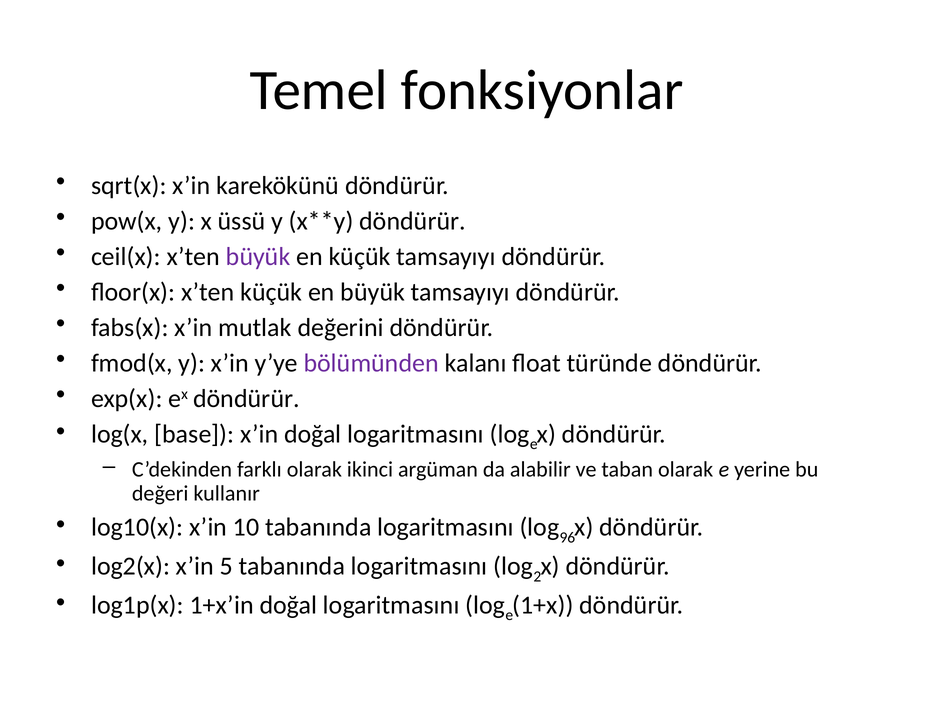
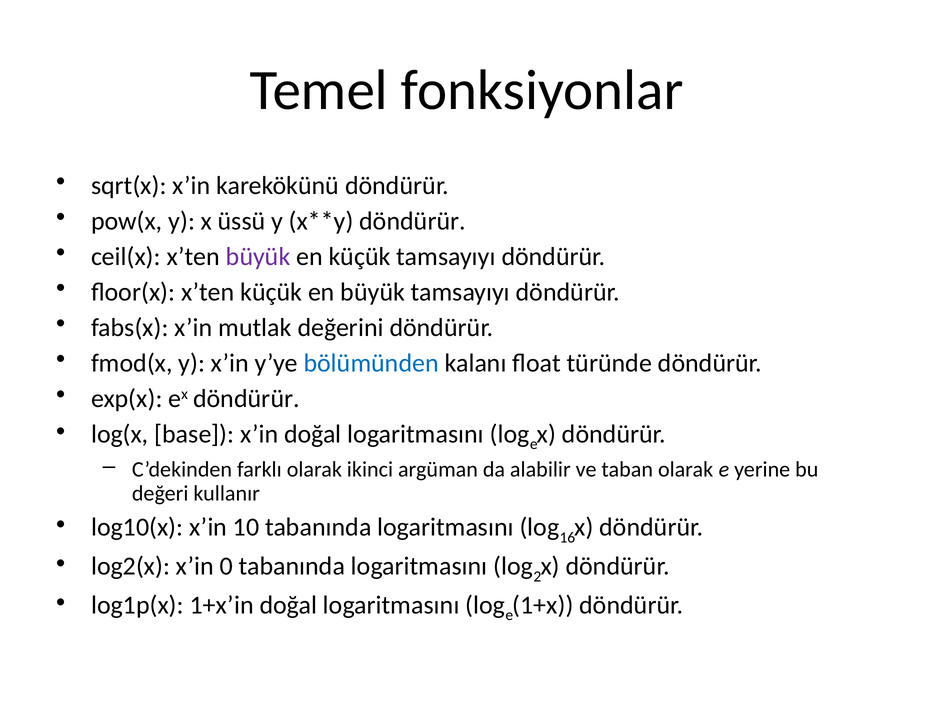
bölümünden colour: purple -> blue (371, 363)
96: 96 -> 16 (567, 537)
5: 5 -> 0 (226, 566)
